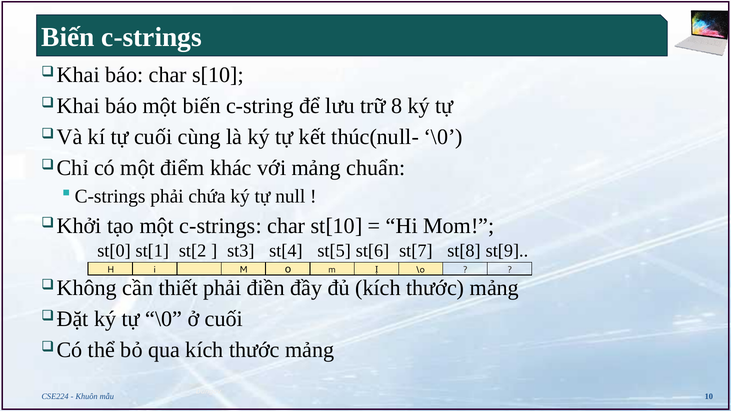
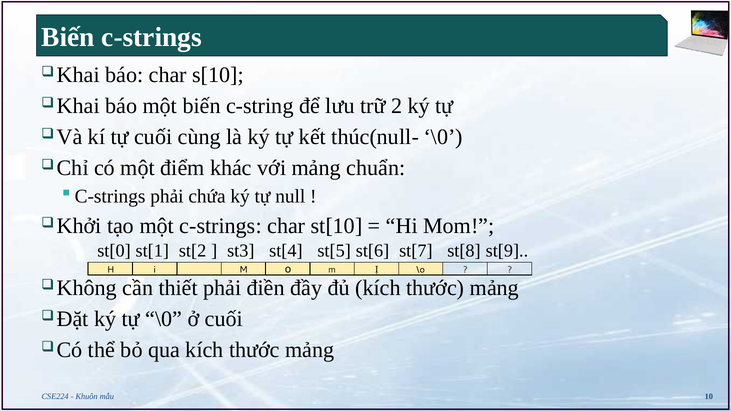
8: 8 -> 2 (397, 106)
